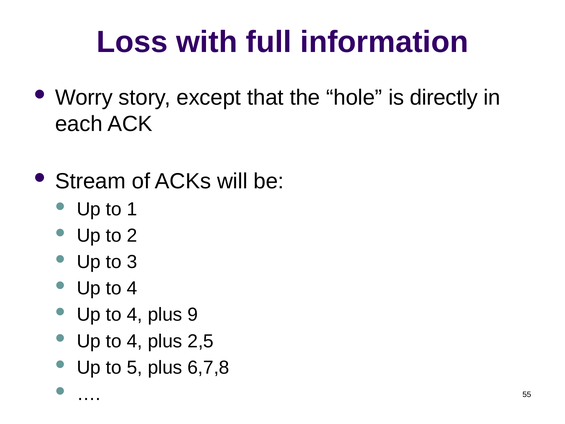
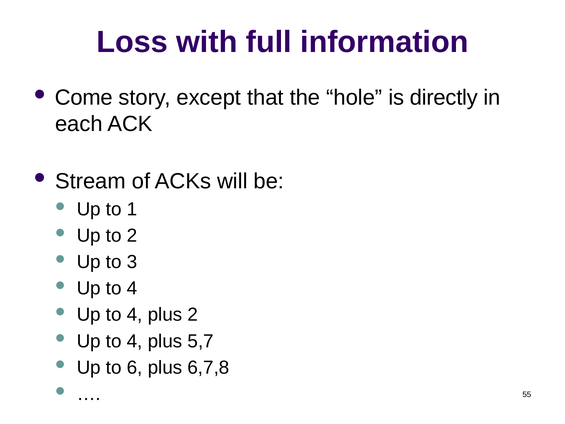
Worry: Worry -> Come (84, 98)
plus 9: 9 -> 2 (193, 315)
2,5: 2,5 -> 5,7 (201, 341)
5: 5 -> 6 (135, 367)
